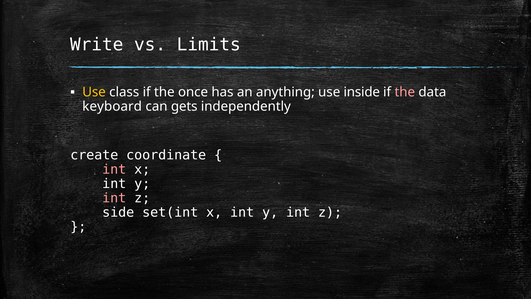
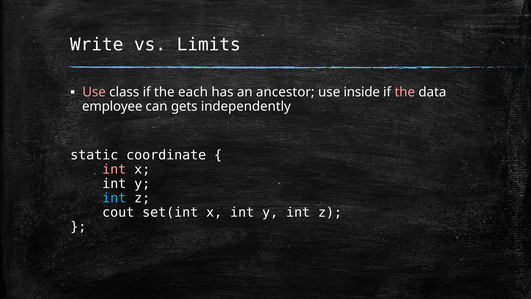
Use colour: yellow -> pink (94, 92)
once: once -> each (193, 92)
anything: anything -> ancestor (285, 92)
keyboard: keyboard -> employee (112, 106)
create: create -> static (94, 155)
int colour: pink -> light blue (114, 198)
side: side -> cout (118, 212)
